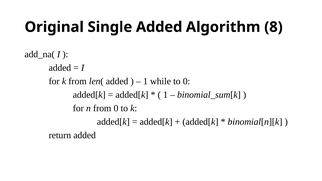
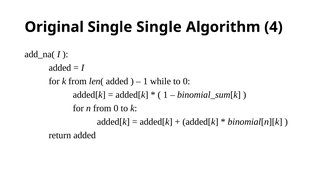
Single Added: Added -> Single (159, 27)
8: 8 -> 4 (273, 27)
